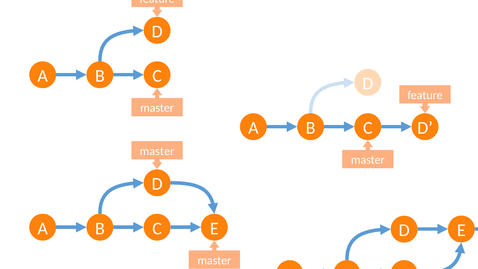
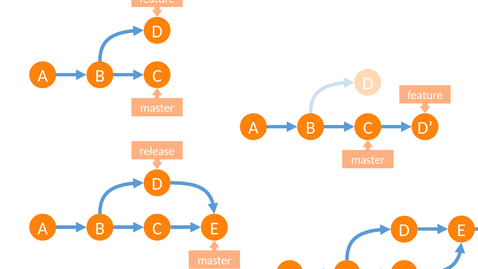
master: master -> release (157, 151)
